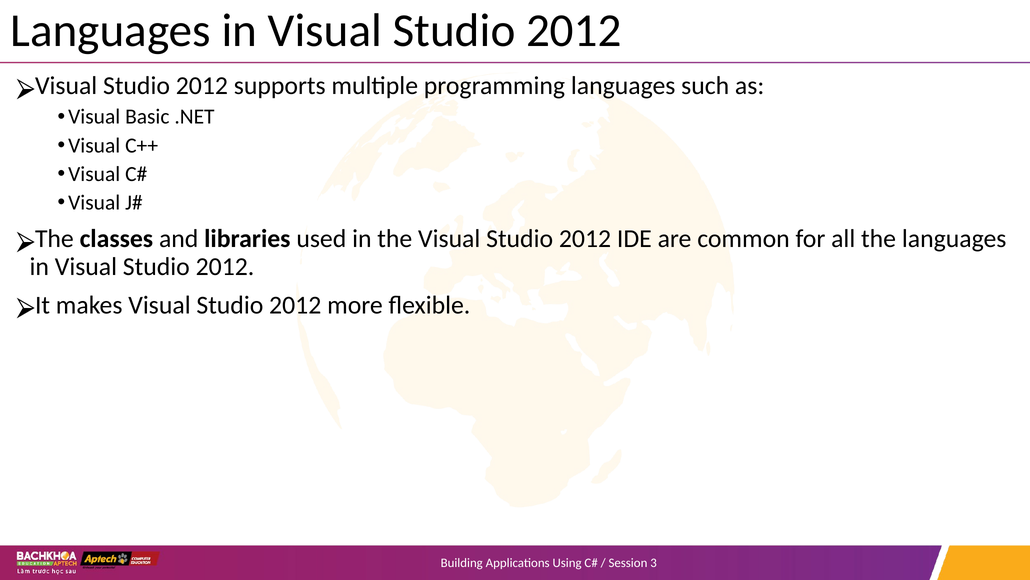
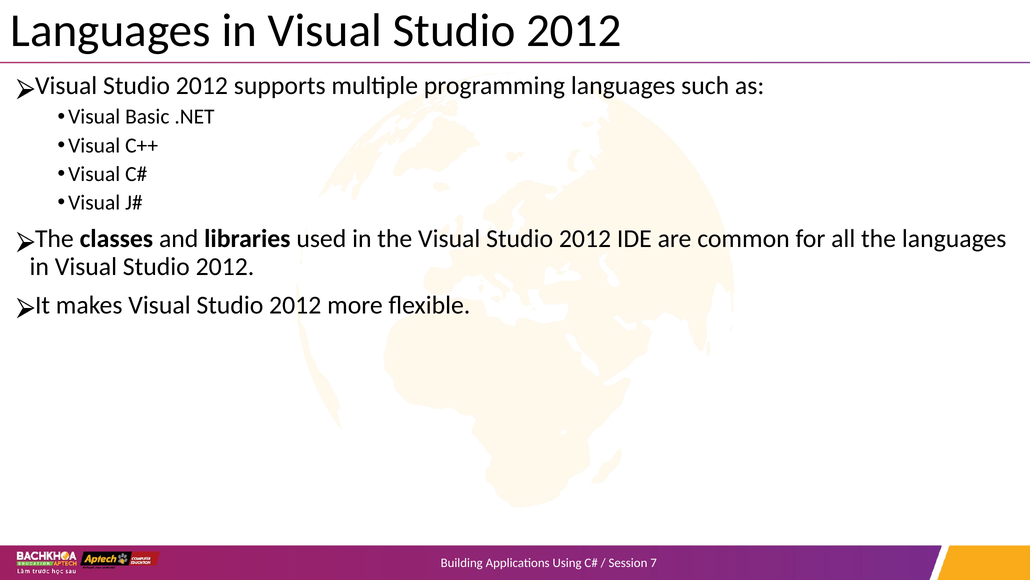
3: 3 -> 7 (654, 562)
